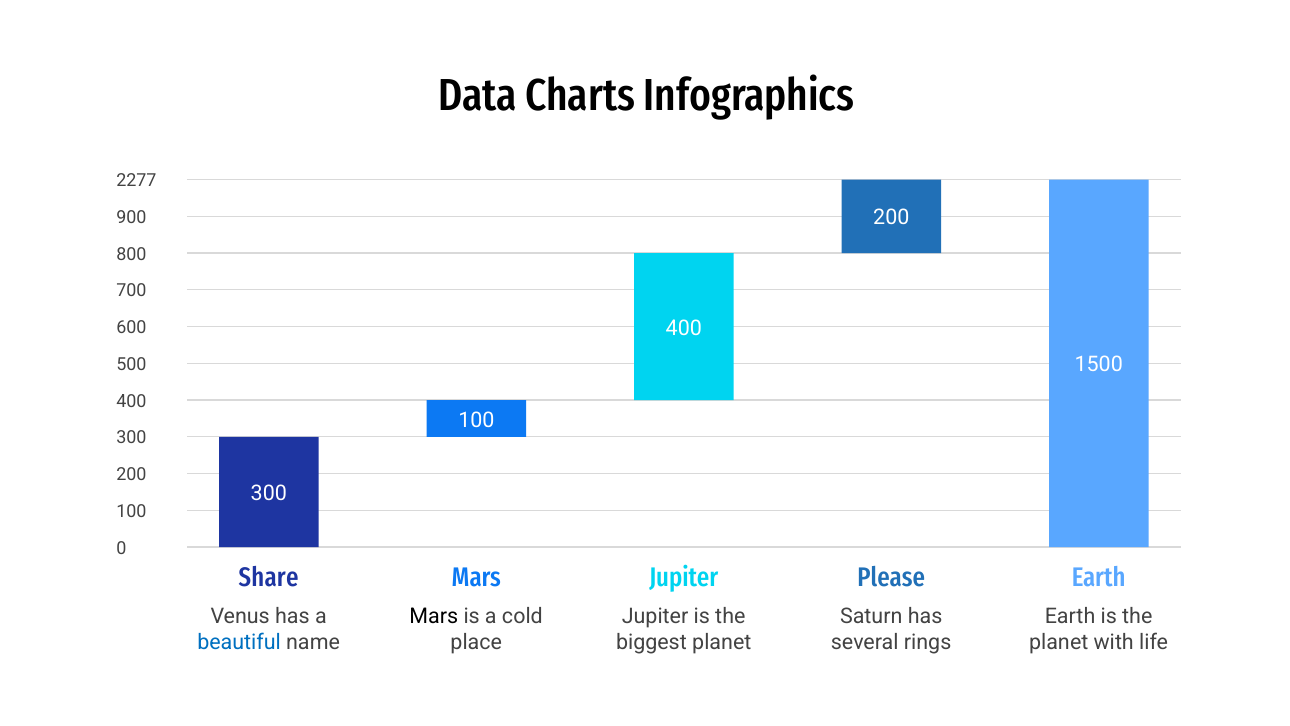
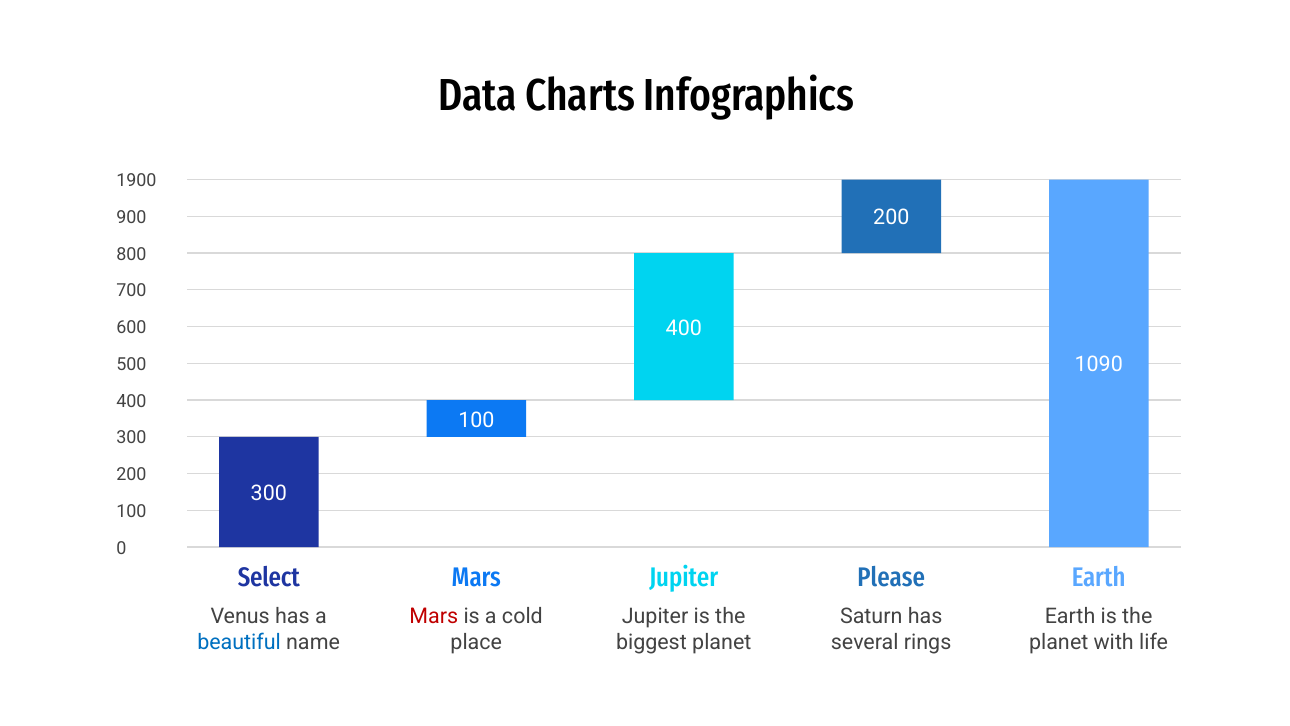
2277: 2277 -> 1900 (136, 181)
1500: 1500 -> 1090 (1099, 365)
Share: Share -> Select (269, 577)
Mars colour: black -> red (434, 616)
